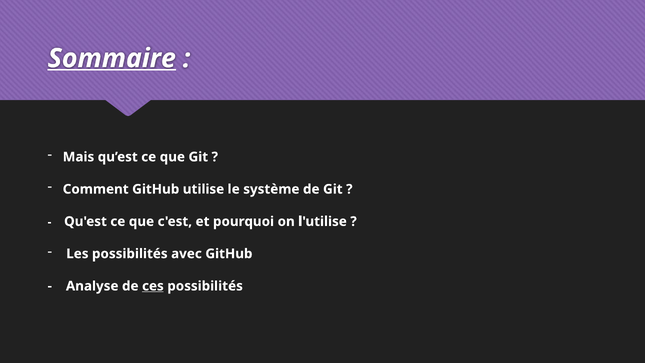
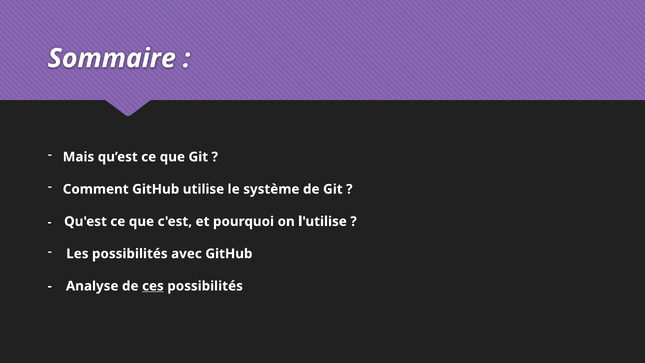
Sommaire underline: present -> none (112, 58)
